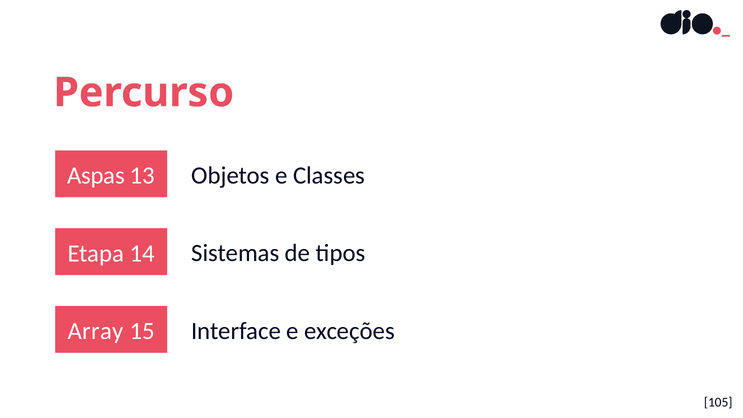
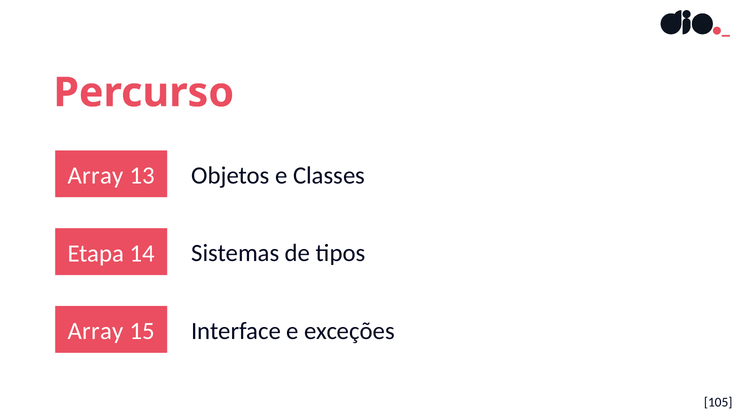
Aspas: Aspas -> Array (96, 176)
